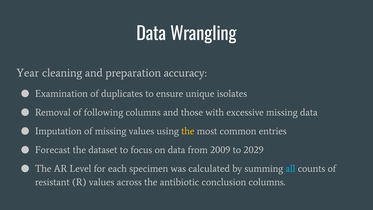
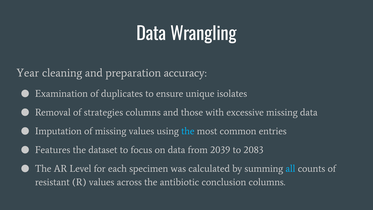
following: following -> strategies (103, 112)
the colour: yellow -> light blue (188, 131)
Forecast: Forecast -> Features (53, 150)
2009: 2009 -> 2039 (220, 150)
2029: 2029 -> 2083 (253, 150)
